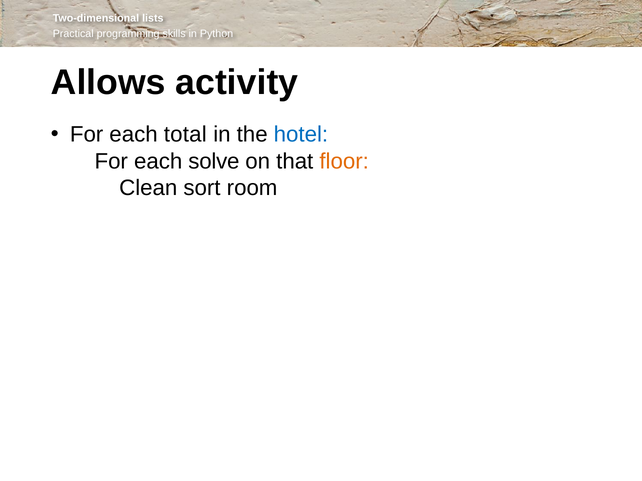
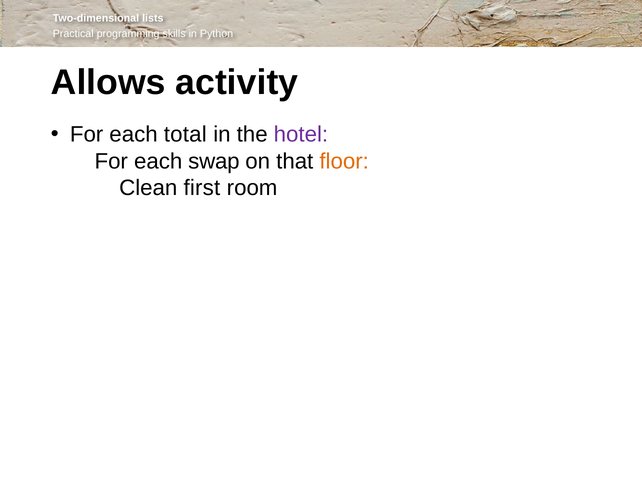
hotel colour: blue -> purple (301, 135)
solve: solve -> swap (214, 161)
sort: sort -> first (202, 188)
